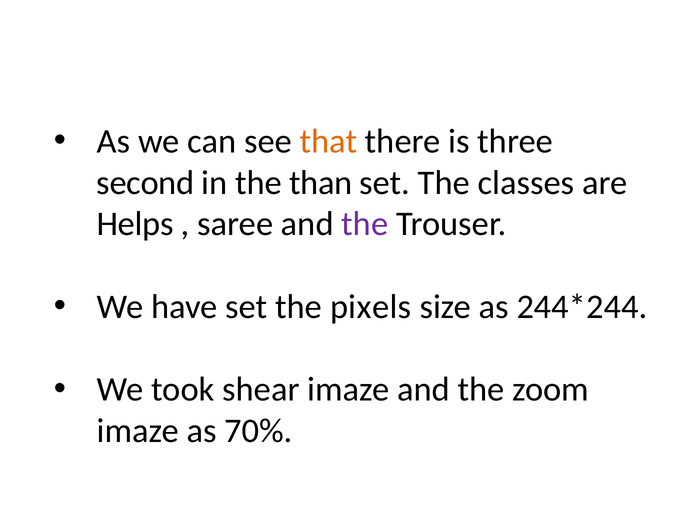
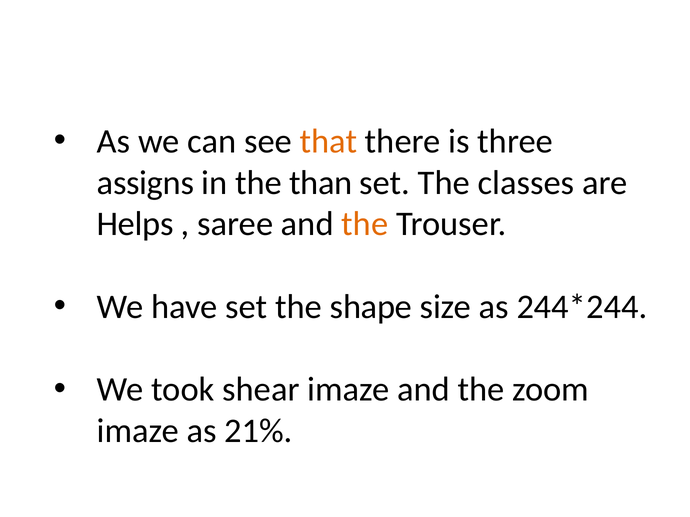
second: second -> assigns (145, 183)
the colour: purple -> orange (365, 224)
pixels: pixels -> shape (371, 307)
70%: 70% -> 21% (259, 431)
